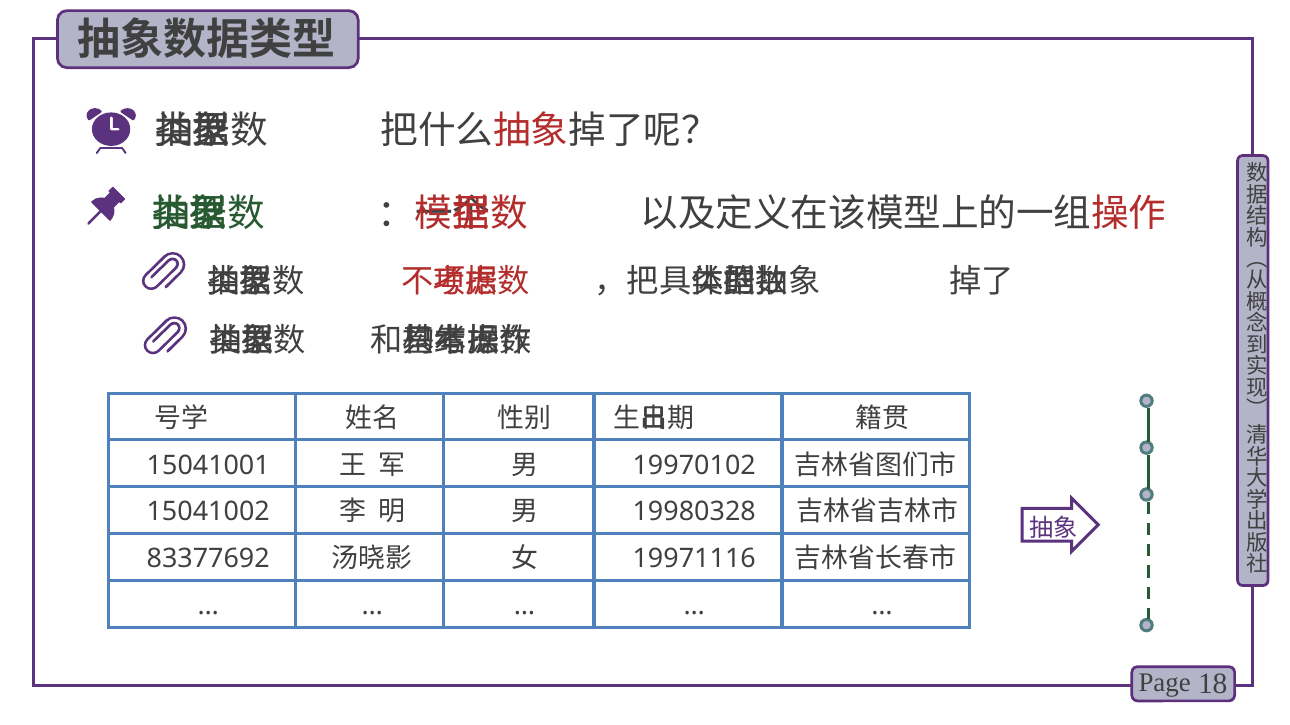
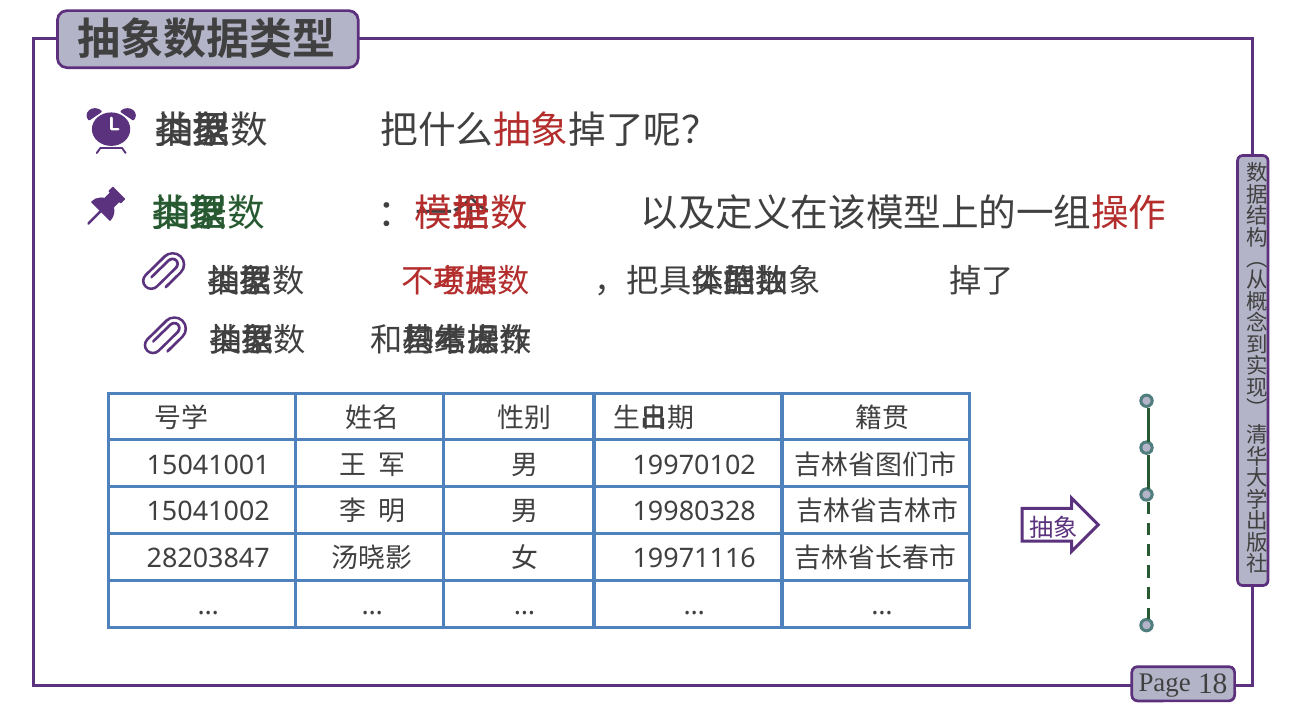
83377692: 83377692 -> 28203847 (208, 559)
